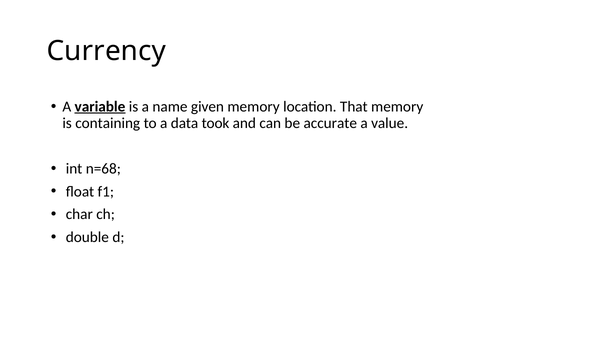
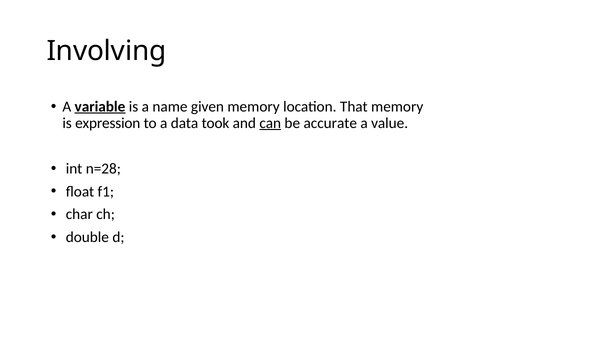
Currency: Currency -> Involving (106, 51)
containing: containing -> expression (108, 123)
can underline: none -> present (270, 123)
n=68: n=68 -> n=28 (103, 169)
